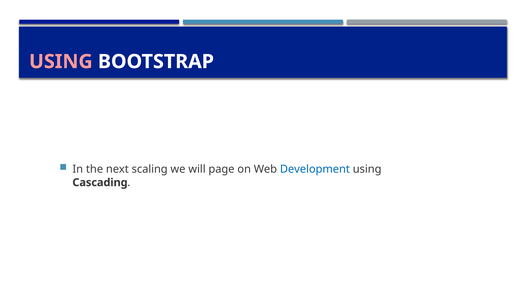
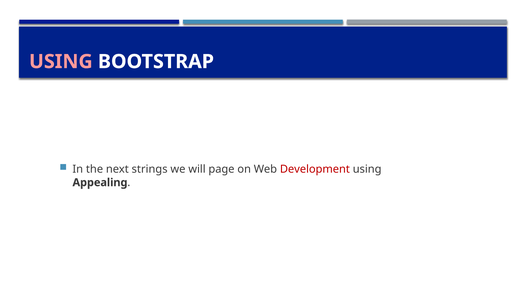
scaling: scaling -> strings (150, 169)
Development colour: blue -> red (315, 169)
Cascading: Cascading -> Appealing (100, 182)
